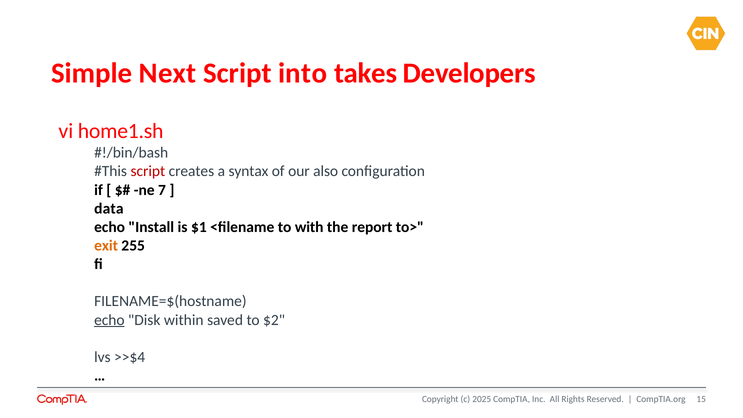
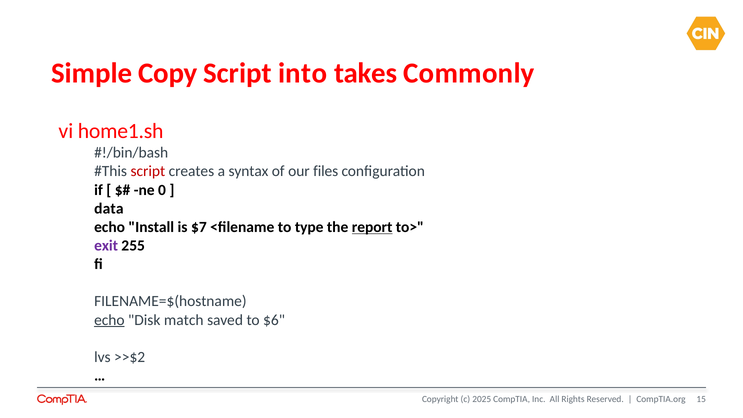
Next: Next -> Copy (168, 73)
Developers: Developers -> Commonly (469, 73)
also: also -> files (326, 171)
7: 7 -> 0 (162, 190)
$1: $1 -> $7 (199, 227)
with: with -> type (309, 227)
report underline: none -> present (372, 227)
exit colour: orange -> purple (106, 246)
within: within -> match (184, 320)
$2: $2 -> $6 (274, 320)
>>$4: >>$4 -> >>$2 (130, 357)
